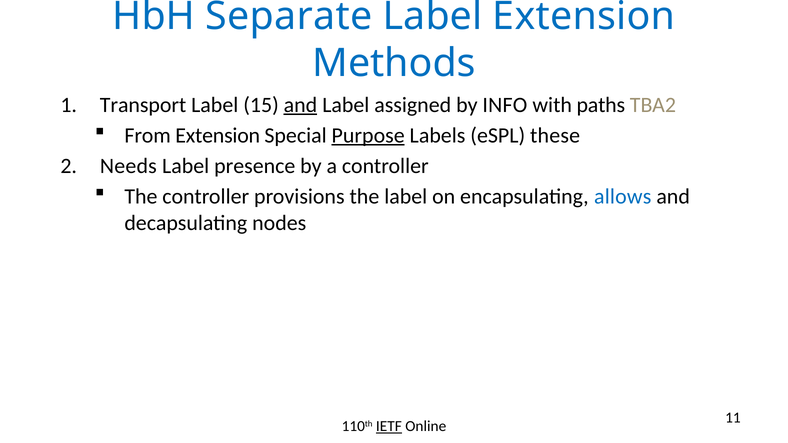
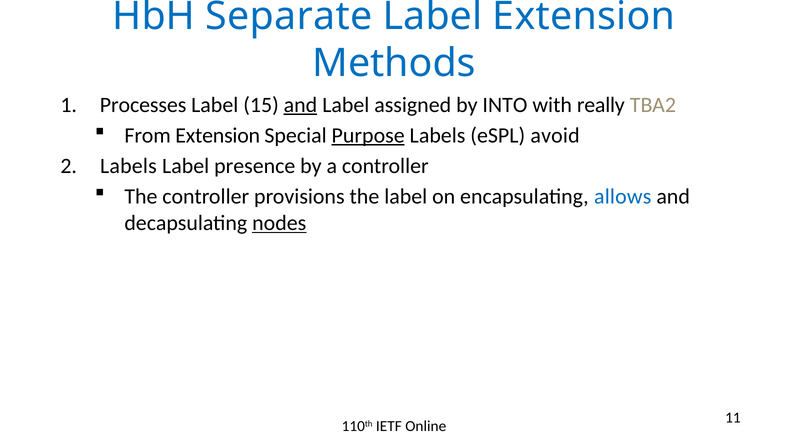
Transport: Transport -> Processes (143, 105)
INFO: INFO -> INTO (505, 105)
paths: paths -> really (601, 105)
these: these -> avoid (555, 136)
Needs: Needs -> Labels (128, 166)
nodes underline: none -> present (279, 223)
IETF underline: present -> none (389, 427)
